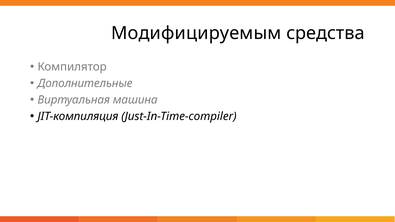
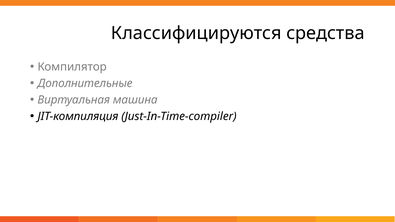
Модифицируемым: Модифицируемым -> Классифицируются (196, 33)
